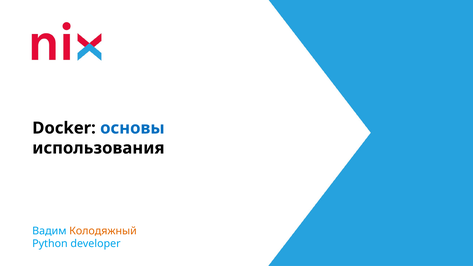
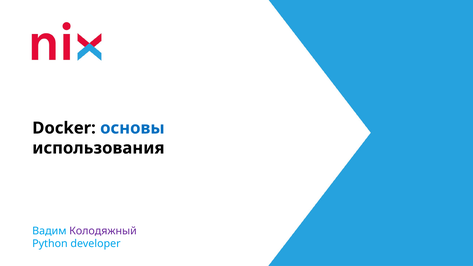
Колодяжный colour: orange -> purple (103, 231)
